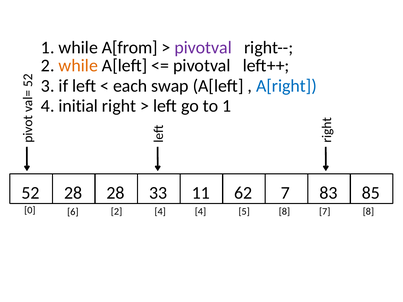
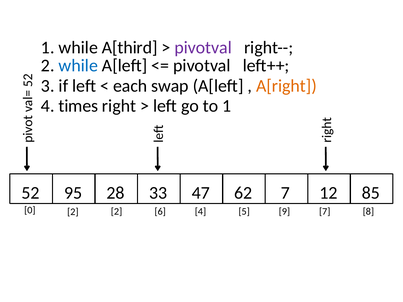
A[from: A[from -> A[third (130, 48)
while colour: orange -> blue (78, 66)
A[right colour: blue -> orange (286, 86)
initial: initial -> times (78, 106)
52 28: 28 -> 95 (73, 193)
11: 11 -> 47 (201, 193)
83: 83 -> 12 (328, 193)
0 6: 6 -> 2 (73, 212)
2 4: 4 -> 6 (160, 212)
5 8: 8 -> 9 (284, 212)
